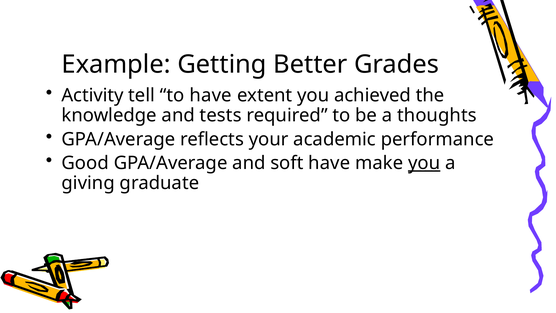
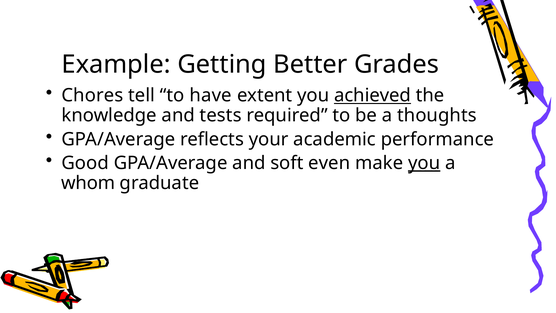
Activity: Activity -> Chores (92, 95)
achieved underline: none -> present (373, 95)
soft have: have -> even (329, 163)
giving: giving -> whom (88, 183)
